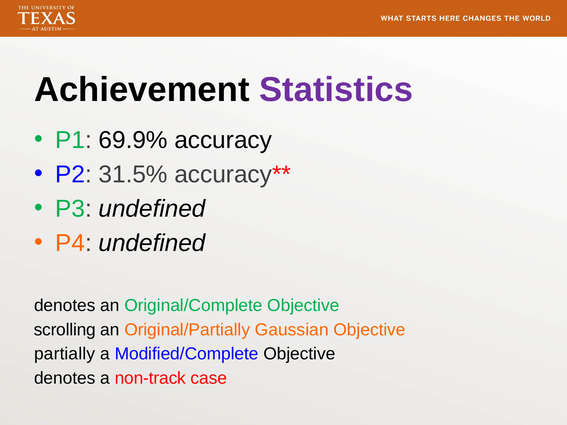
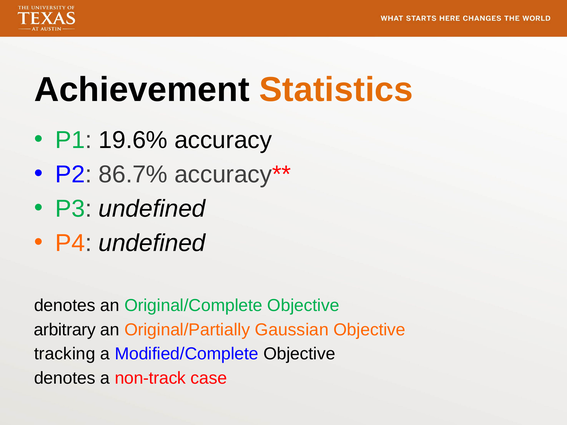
Statistics colour: purple -> orange (336, 90)
69.9%: 69.9% -> 19.6% (133, 140)
31.5%: 31.5% -> 86.7% (133, 175)
scrolling: scrolling -> arbitrary (65, 330)
partially: partially -> tracking (65, 354)
